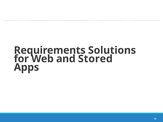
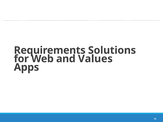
Stored: Stored -> Values (95, 59)
